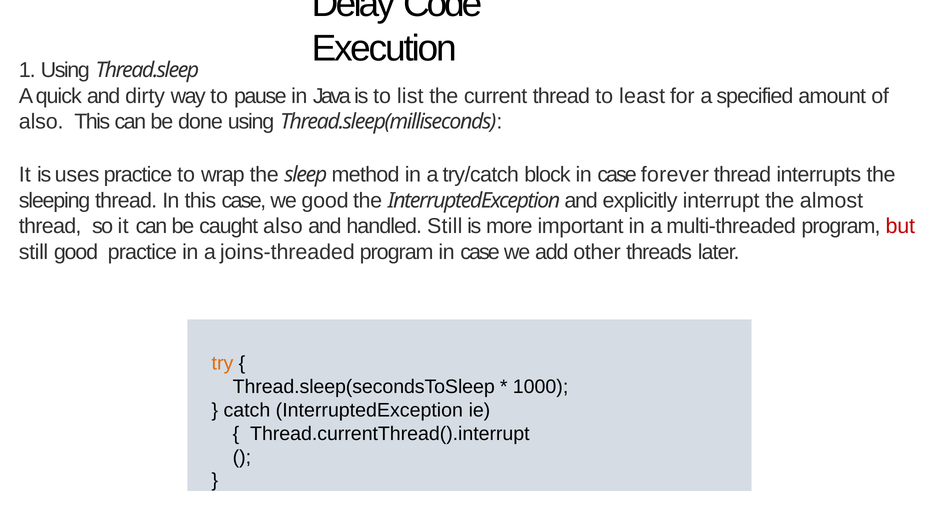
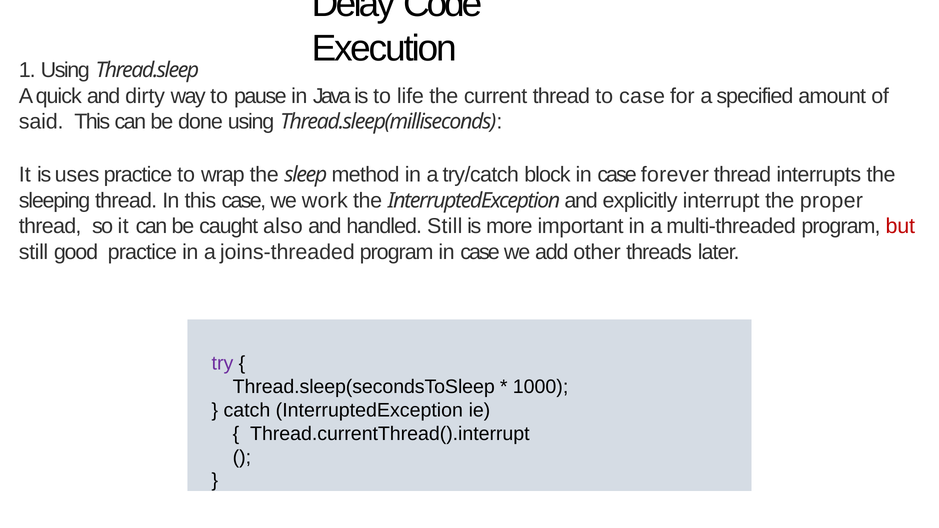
list: list -> life (410, 96)
to least: least -> case (642, 96)
also: also -> said (41, 122)
we good: good -> work (325, 201)
almost: almost -> proper (831, 201)
try colour: orange -> purple (222, 363)
